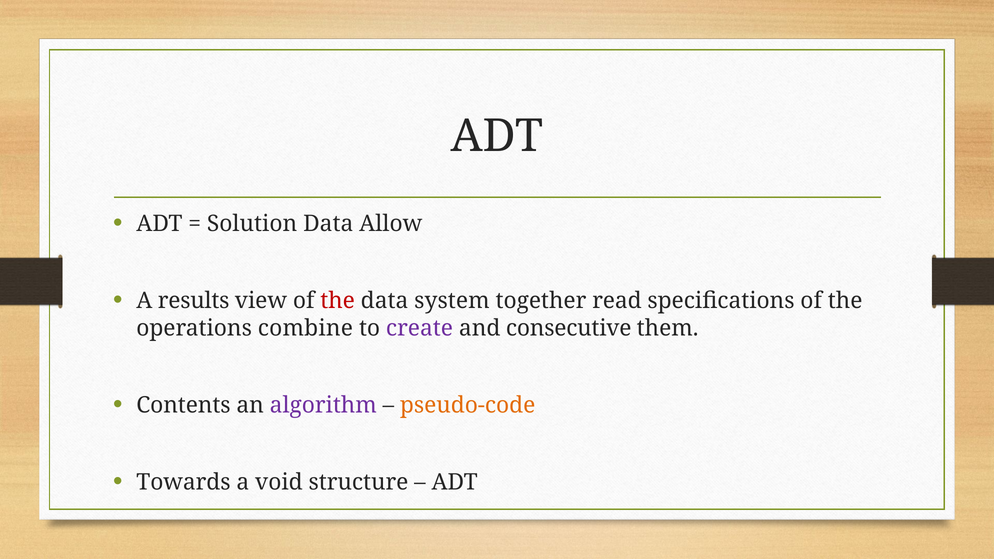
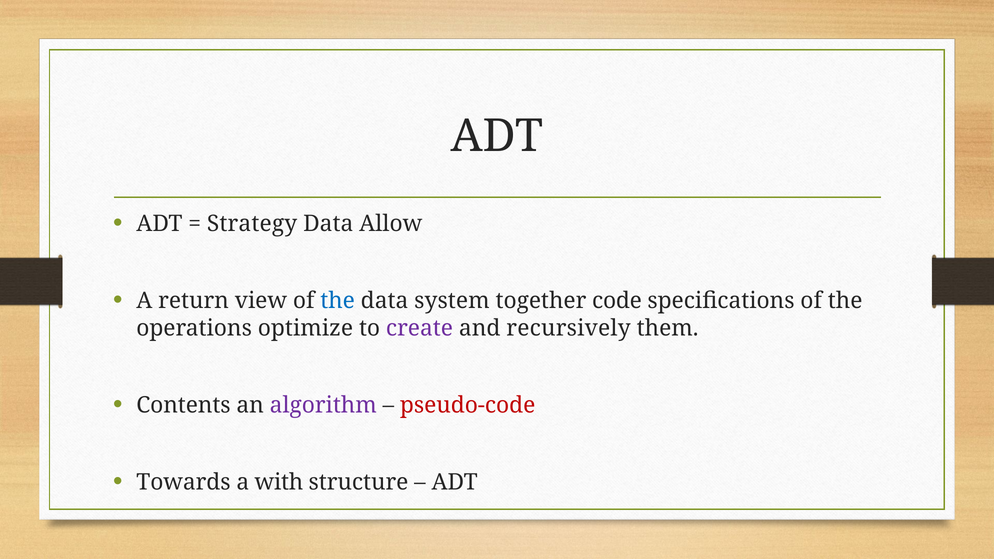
Solution: Solution -> Strategy (252, 224)
results: results -> return (194, 301)
the colour: red -> blue (338, 301)
read: read -> code (617, 301)
combine: combine -> optimize (305, 328)
consecutive: consecutive -> recursively (568, 328)
pseudo-code colour: orange -> red (468, 405)
void: void -> with (279, 482)
